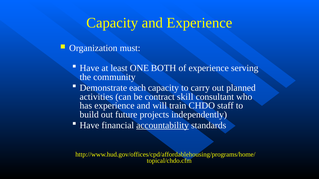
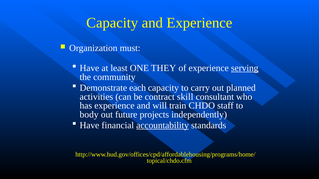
BOTH: BOTH -> THEY (164, 68)
serving underline: none -> present (245, 68)
build: build -> body (89, 115)
